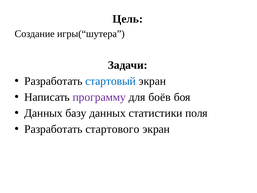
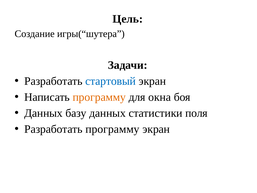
программу colour: purple -> orange (99, 97)
боёв: боёв -> окна (160, 97)
Разработать стартового: стартового -> программу (112, 129)
